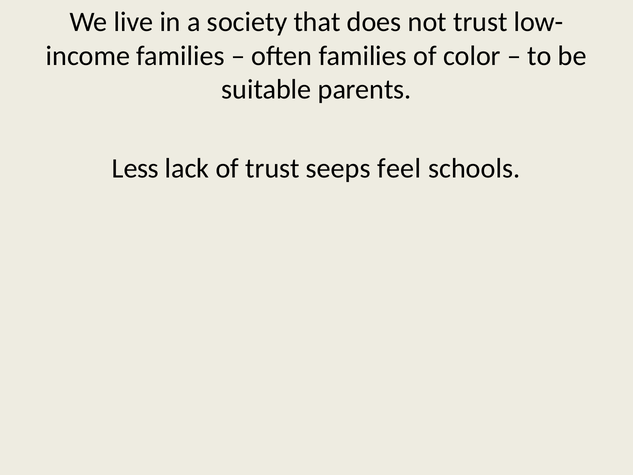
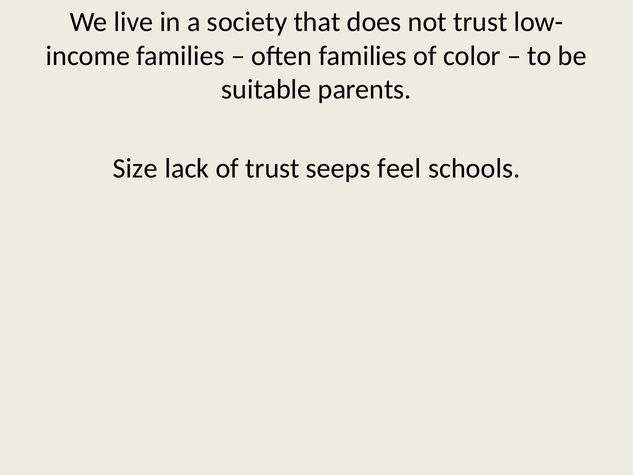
Less: Less -> Size (135, 168)
